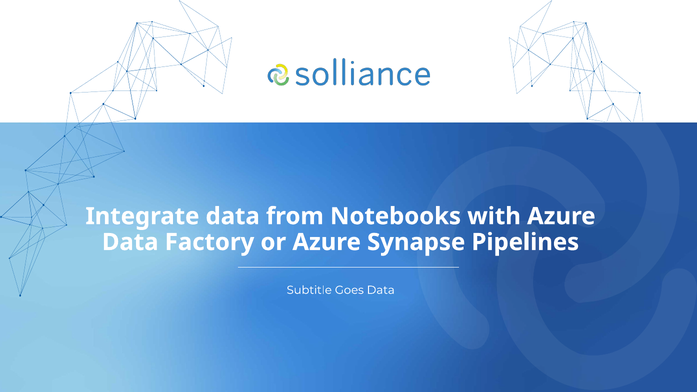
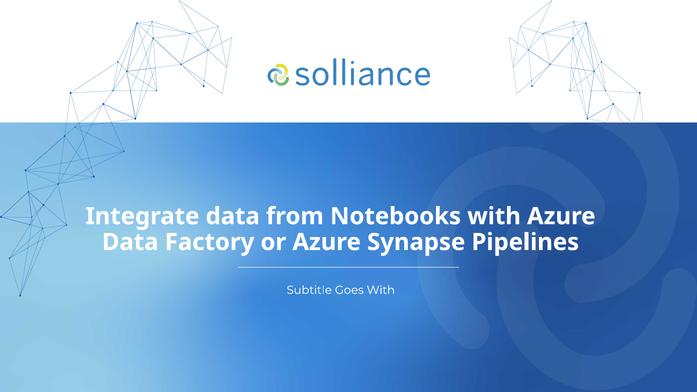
Goes Data: Data -> With (381, 290)
